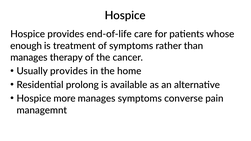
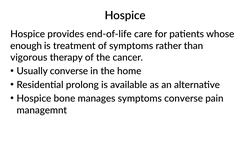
manages: manages -> vigorous (29, 58)
Usually provides: provides -> converse (69, 71)
more: more -> bone (64, 99)
